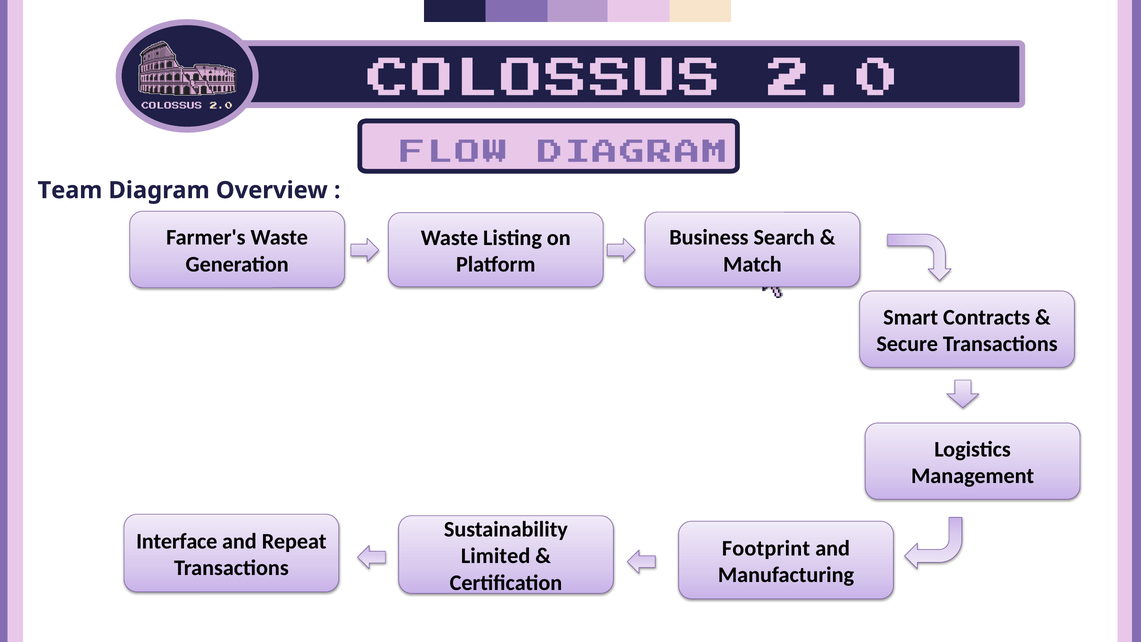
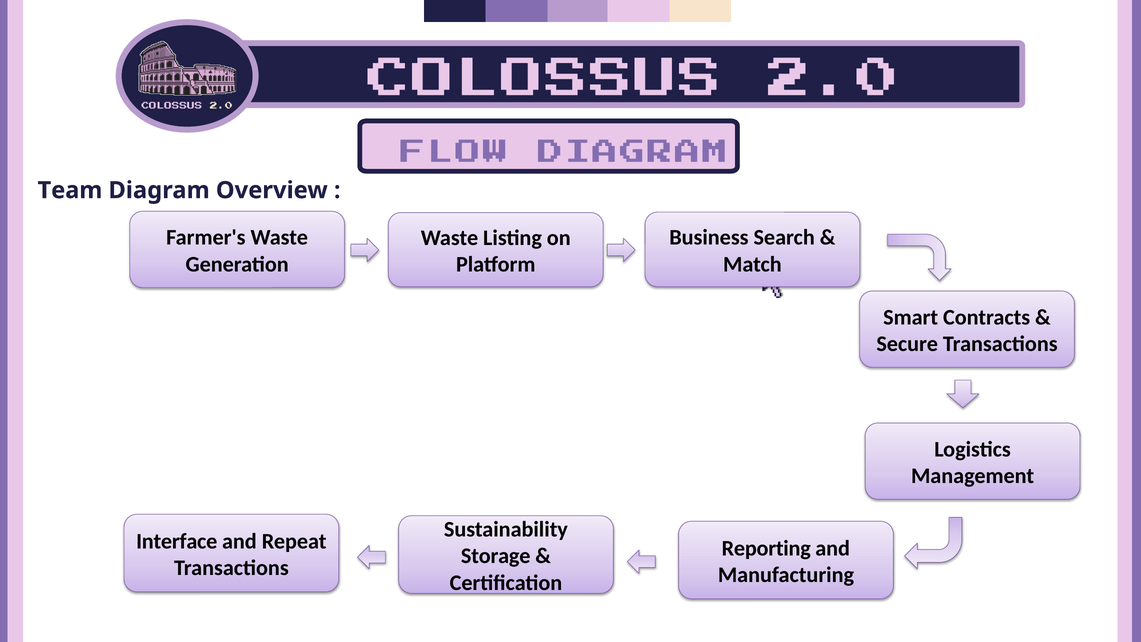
Footprint: Footprint -> Reporting (766, 548)
Limited: Limited -> Storage (496, 556)
